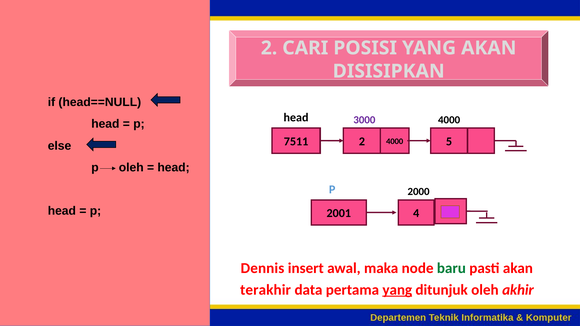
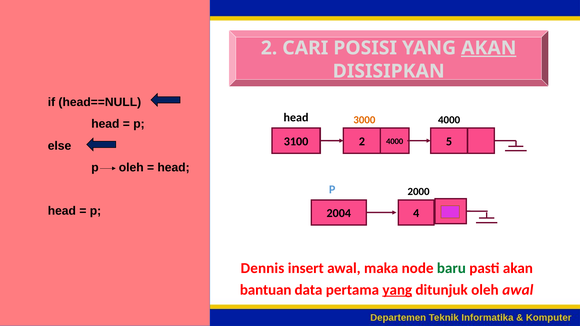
AKAN underline: none -> present (489, 48)
3000 colour: purple -> orange (364, 120)
7511: 7511 -> 3100 (296, 142)
2001: 2001 -> 2004 (339, 213)
terakhir: terakhir -> bantuan (266, 290)
oleh akhir: akhir -> awal (518, 290)
